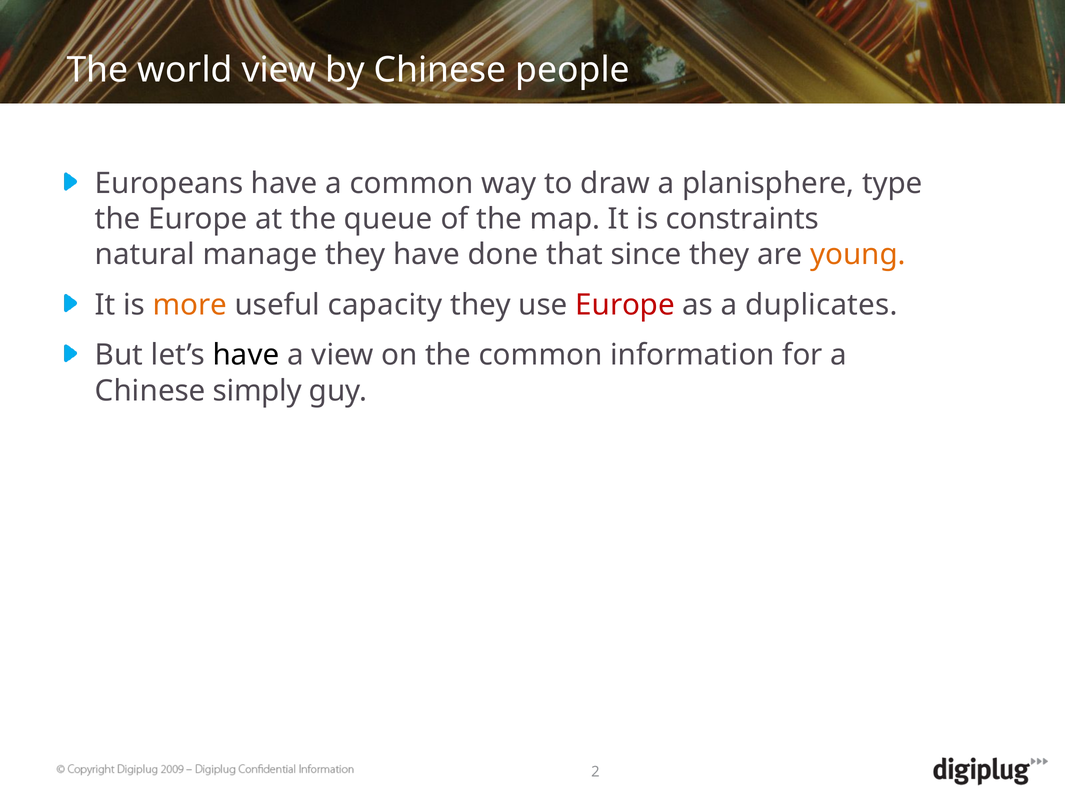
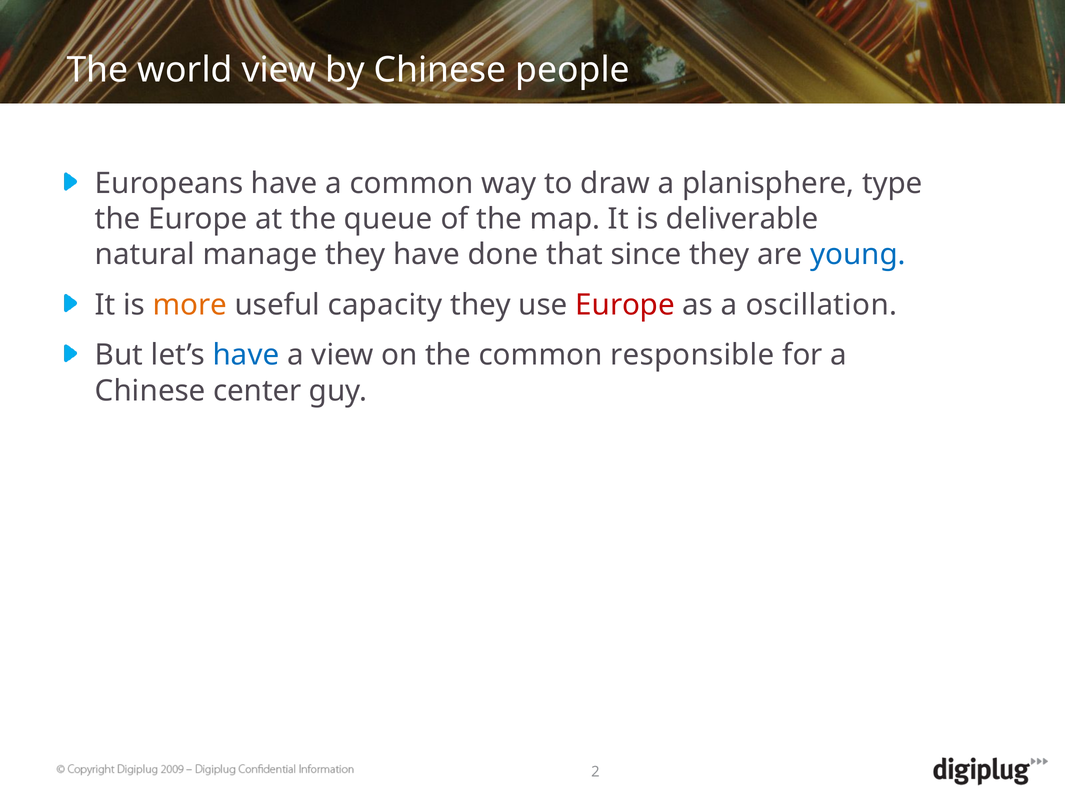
constraints: constraints -> deliverable (742, 219)
young colour: orange -> blue (858, 254)
duplicates: duplicates -> oscillation (821, 305)
have colour: black -> blue (246, 355)
information: information -> responsible (692, 355)
simply: simply -> center (257, 391)
